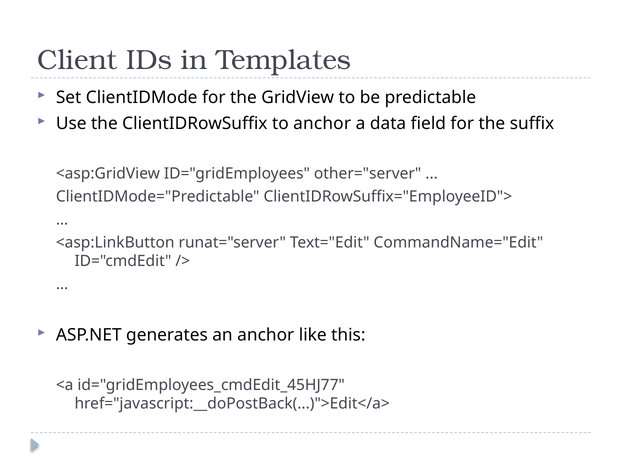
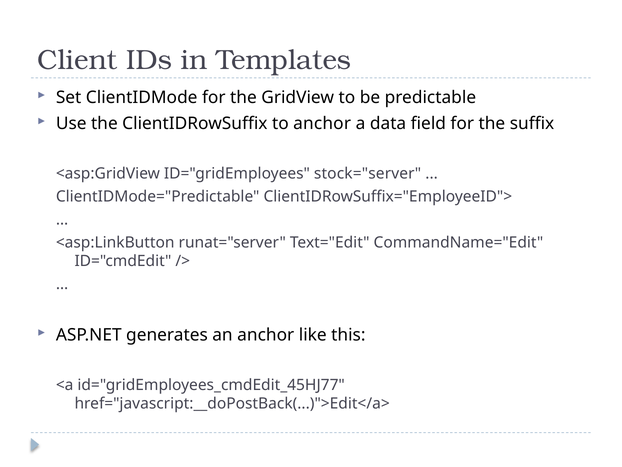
other="server: other="server -> stock="server (368, 173)
